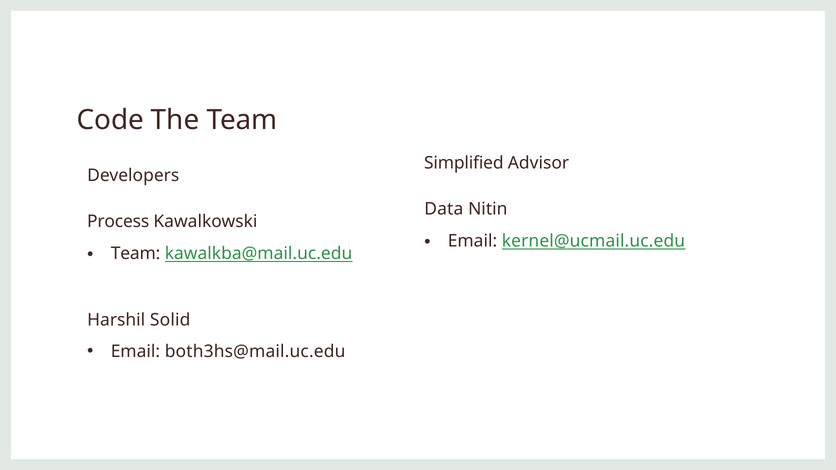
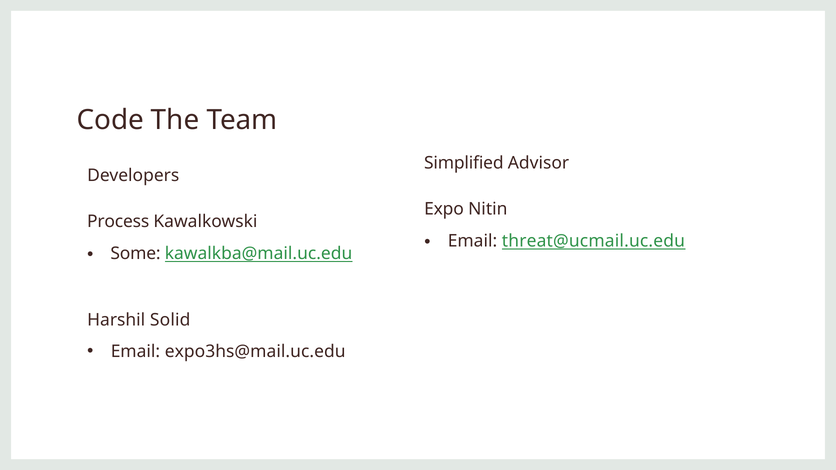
Data: Data -> Expo (444, 209)
kernel@ucmail.uc.edu: kernel@ucmail.uc.edu -> threat@ucmail.uc.edu (593, 241)
Team: Team -> Some (136, 254)
both3hs@mail.uc.edu: both3hs@mail.uc.edu -> expo3hs@mail.uc.edu (255, 352)
